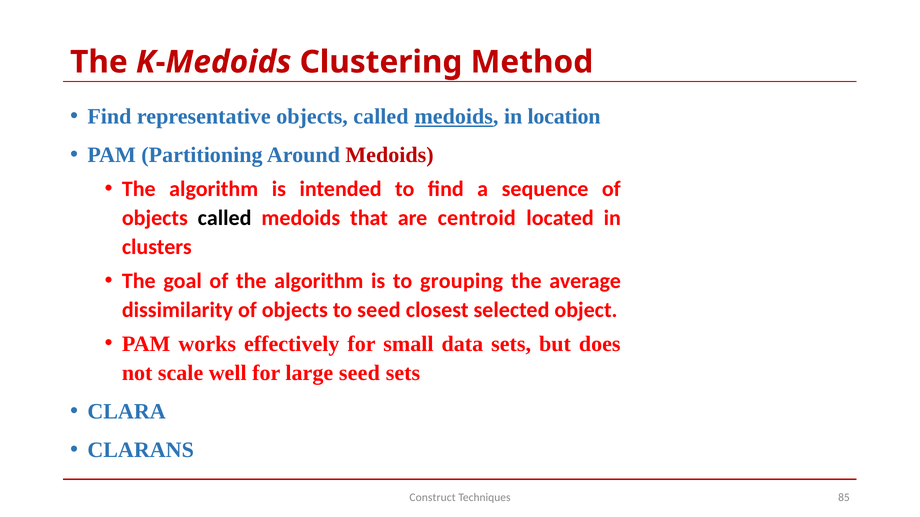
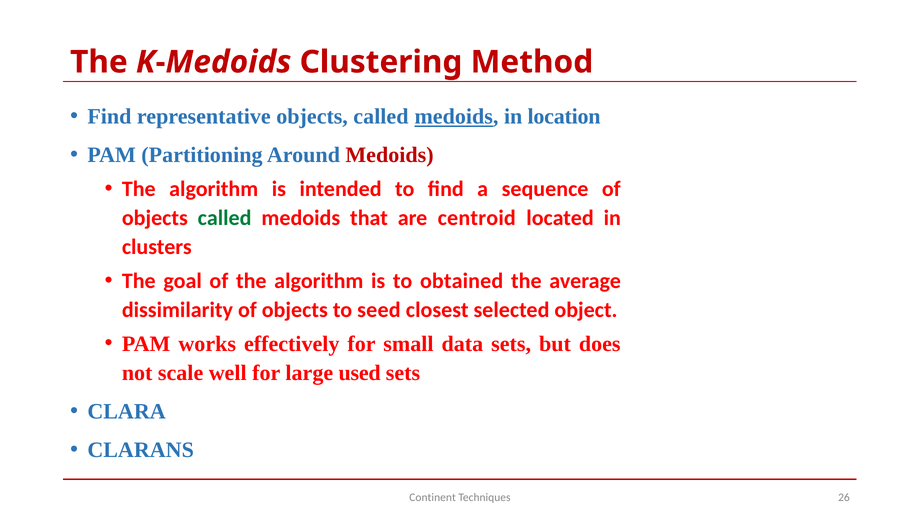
called colour: black -> green (225, 218)
grouping: grouping -> obtained (462, 281)
large seed: seed -> used (360, 373)
Construct: Construct -> Continent (433, 498)
85: 85 -> 26 (844, 498)
